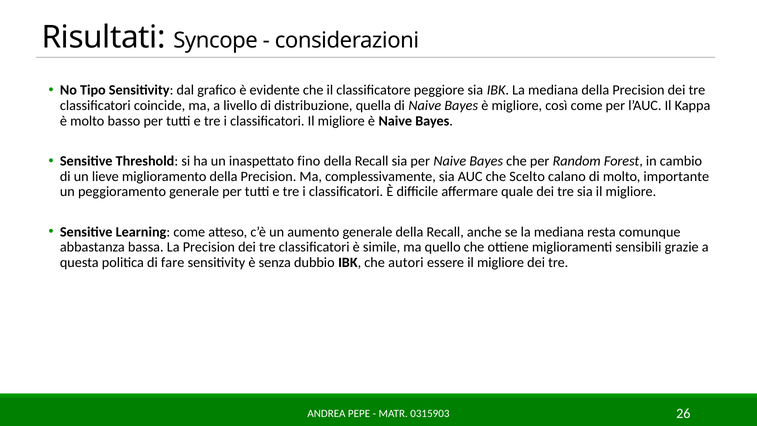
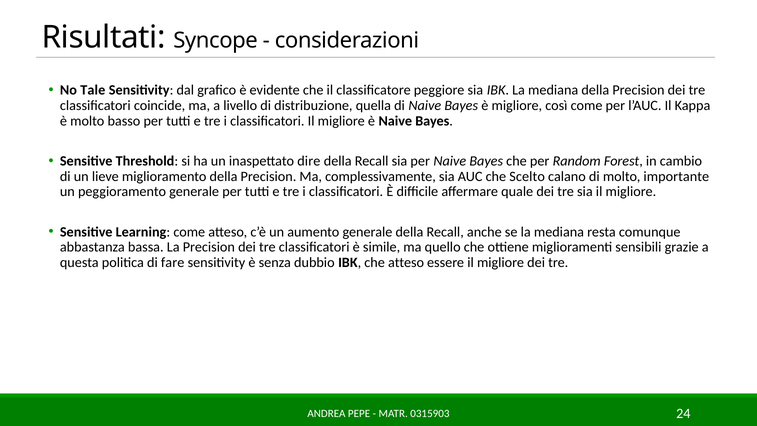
Tipo: Tipo -> Tale (93, 90)
fino: fino -> dire (309, 161)
che autori: autori -> atteso (406, 262)
26: 26 -> 24 (683, 413)
